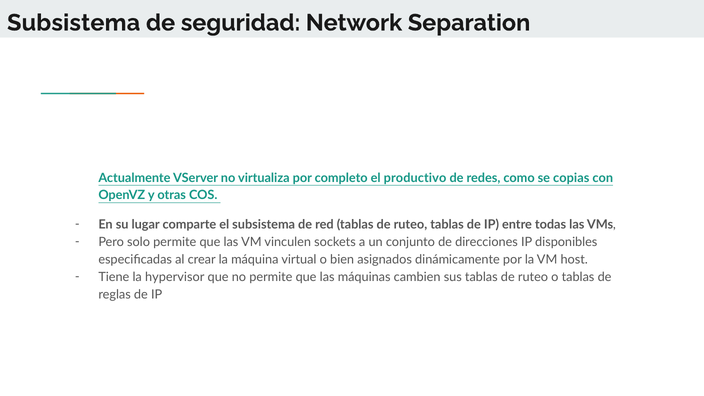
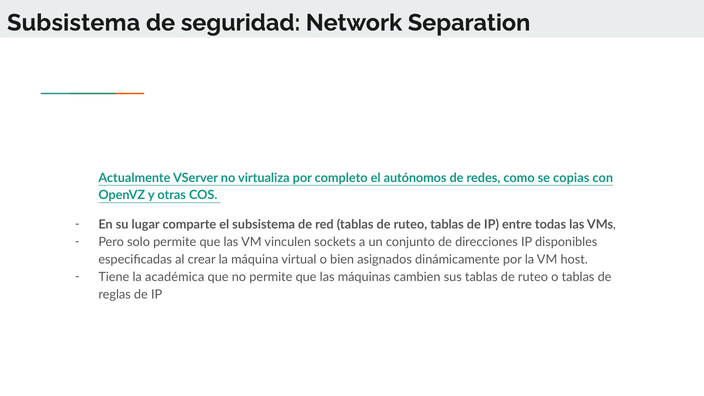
productivo: productivo -> autónomos (415, 178)
hypervisor: hypervisor -> académica (175, 277)
